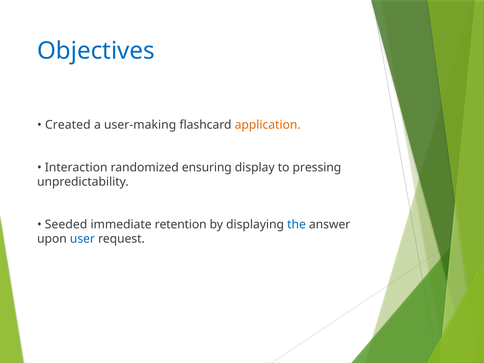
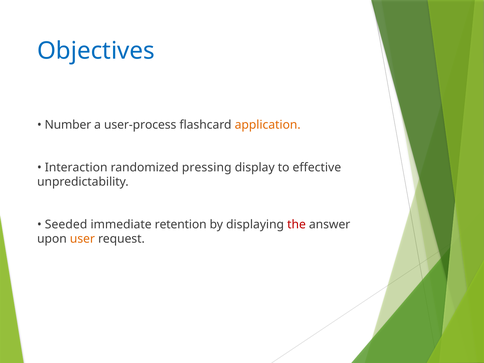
Created: Created -> Number (68, 125)
user-making: user-making -> user-process (140, 125)
ensuring: ensuring -> pressing (207, 167)
pressing: pressing -> effective (317, 167)
the colour: blue -> red (297, 224)
user colour: blue -> orange (82, 239)
